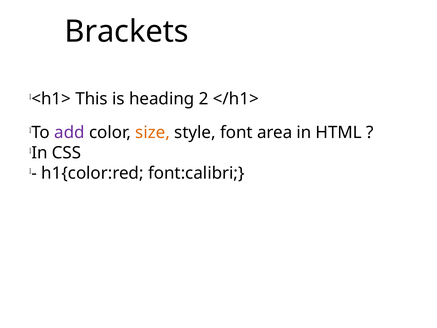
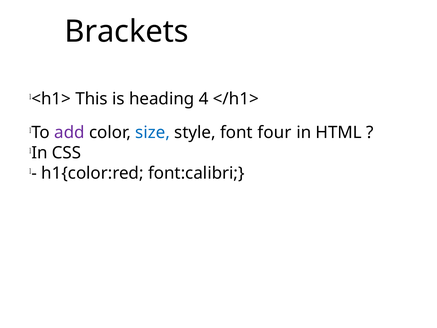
2: 2 -> 4 (204, 99)
size colour: orange -> blue (153, 132)
area: area -> four (274, 132)
